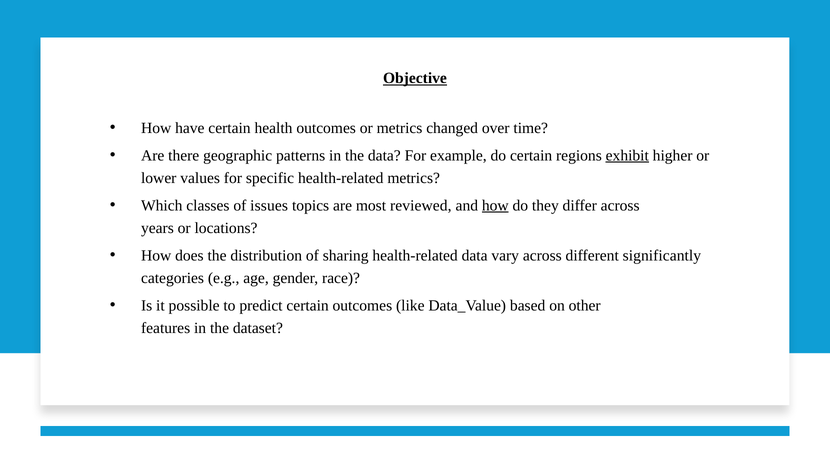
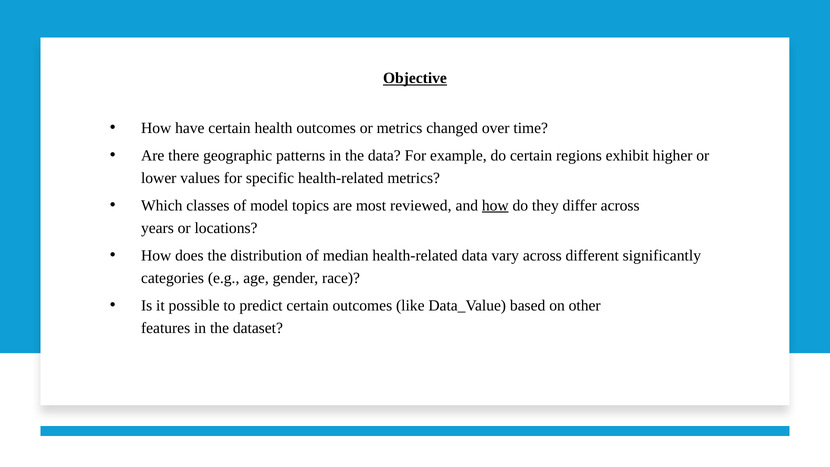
exhibit underline: present -> none (627, 155)
issues: issues -> model (269, 205)
sharing: sharing -> median (346, 255)
